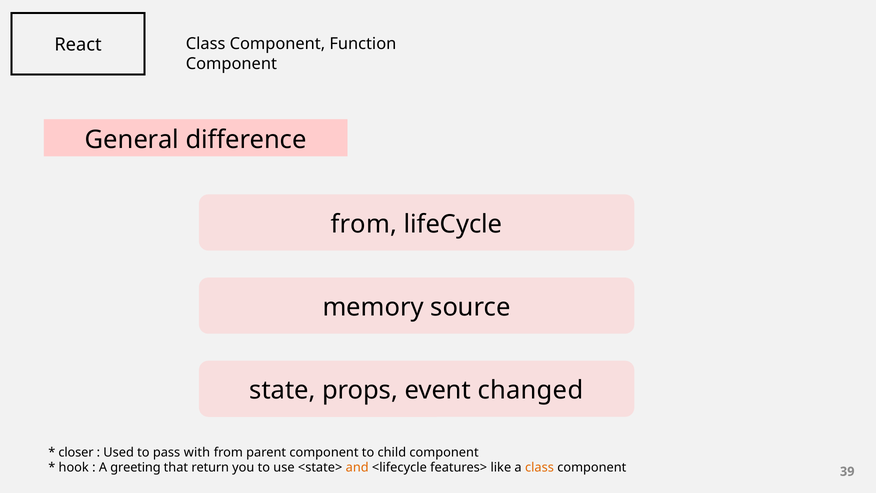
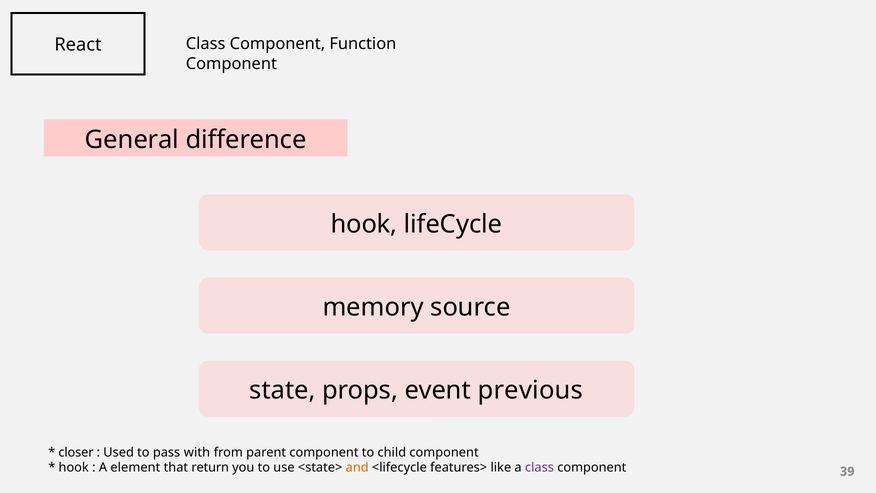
from: from -> hook (364, 224)
changed: changed -> previous (530, 390)
greeting: greeting -> element (135, 467)
class colour: orange -> purple (539, 467)
